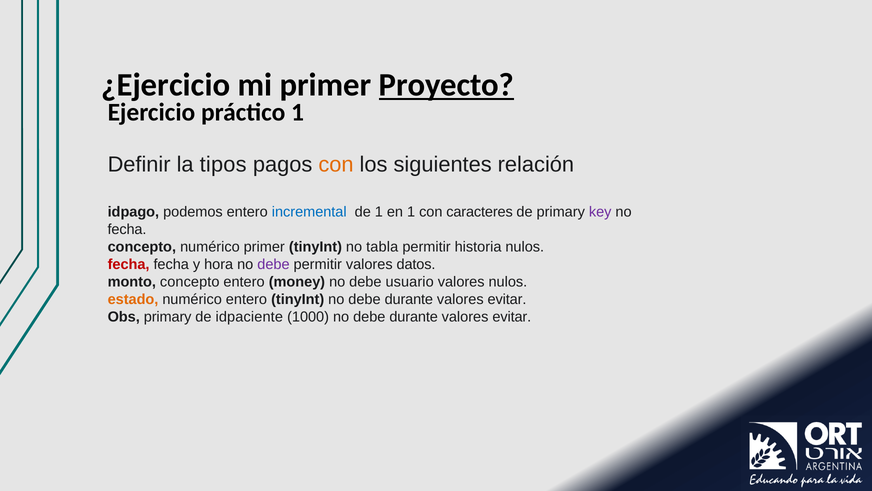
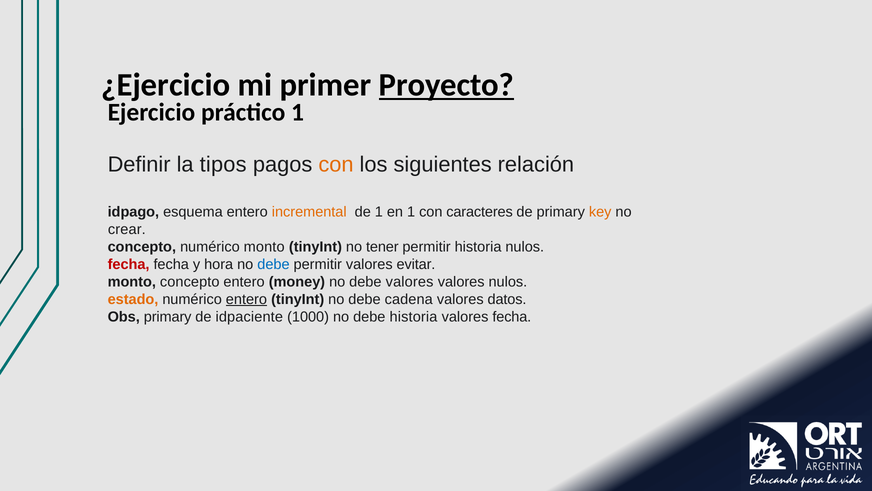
podemos: podemos -> esquema (193, 212)
incremental colour: blue -> orange (309, 212)
key colour: purple -> orange (600, 212)
fecha: fecha -> crear (127, 229)
numérico primer: primer -> monto (264, 247)
tabla: tabla -> tener (382, 247)
debe colour: purple -> blue (273, 264)
datos: datos -> evitar (416, 264)
debe usuario: usuario -> valores (410, 282)
entero underline: none -> present (246, 299)
tinyInt no debe durante: durante -> cadena (409, 299)
evitar: evitar -> datos (507, 299)
1000 no debe durante: durante -> historia (414, 317)
evitar: evitar -> fecha (512, 317)
